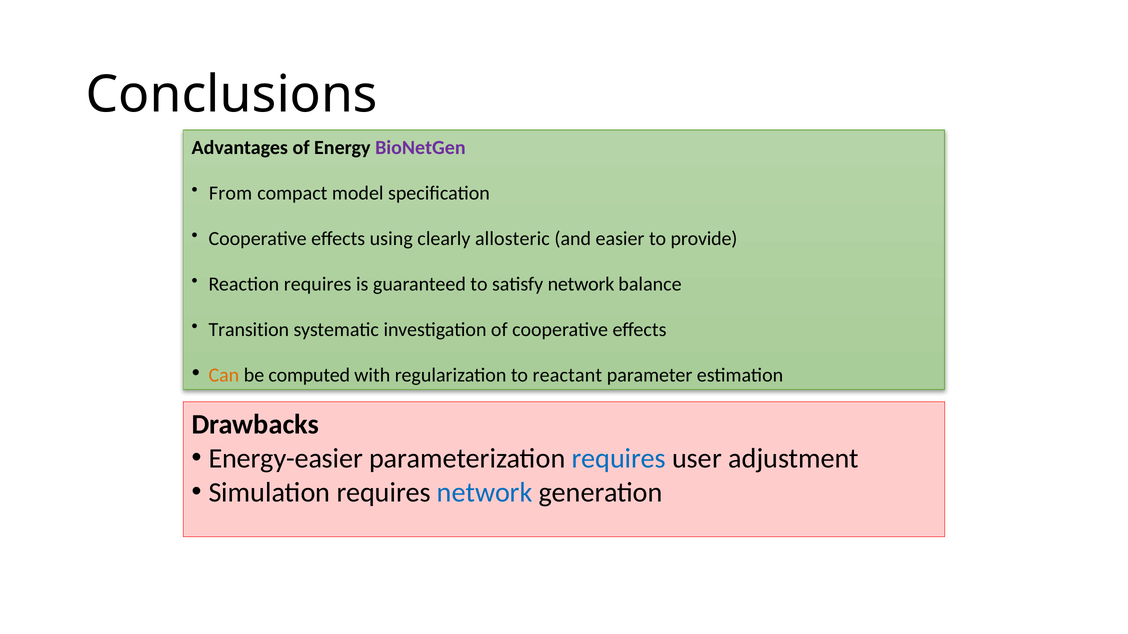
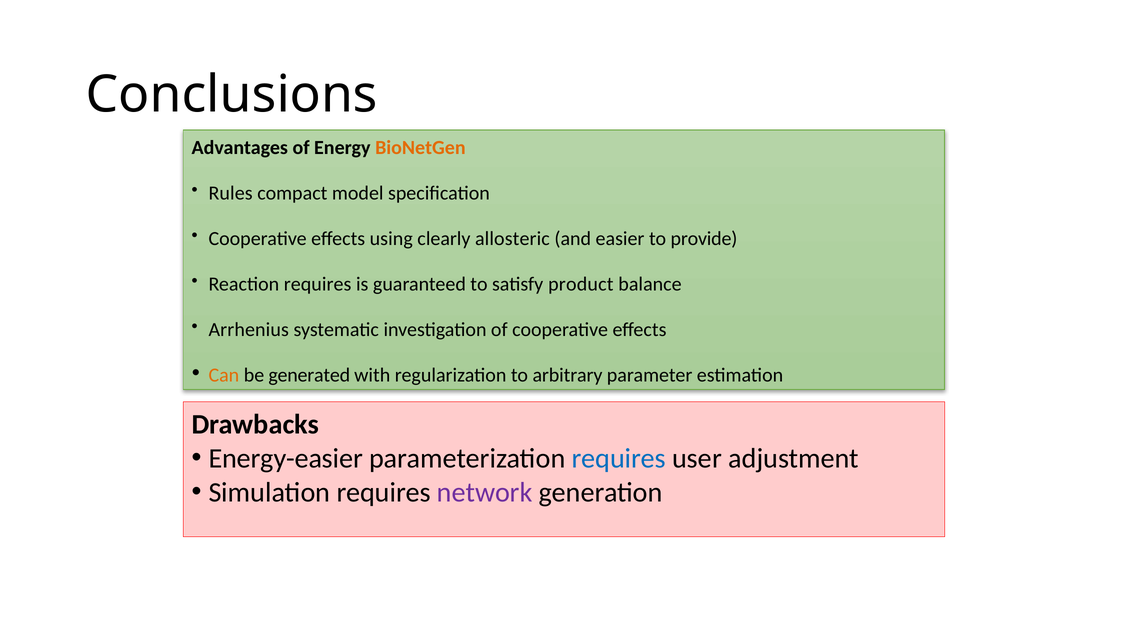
BioNetGen colour: purple -> orange (420, 148)
From: From -> Rules (231, 193)
satisfy network: network -> product (581, 284)
Transition: Transition -> Arrhenius (249, 330)
computed: computed -> generated (309, 376)
reactant: reactant -> arbitrary (567, 376)
network colour: blue -> purple (485, 493)
